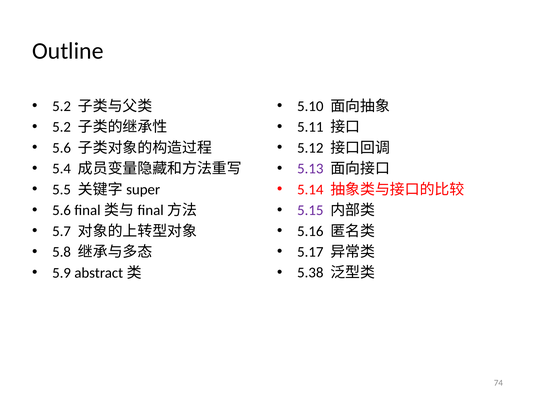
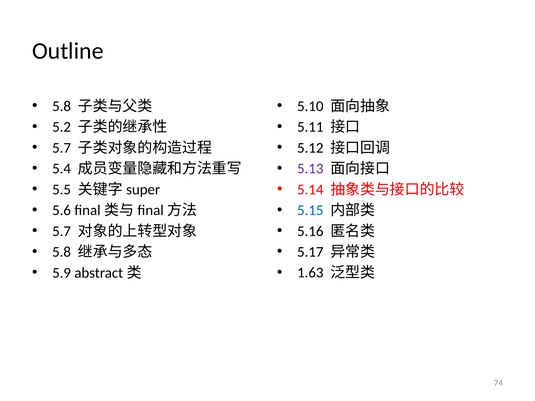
5.2: 5.2 -> 5.8 (62, 106)
5.6: 5.6 -> 5.7 (62, 148)
5.15 colour: purple -> blue (310, 210)
5.38: 5.38 -> 1.63 (310, 273)
